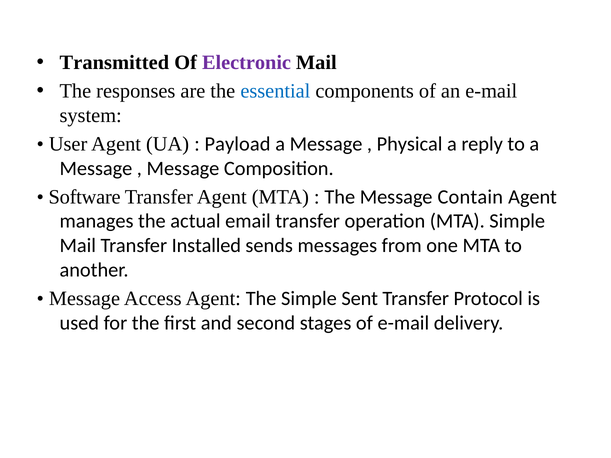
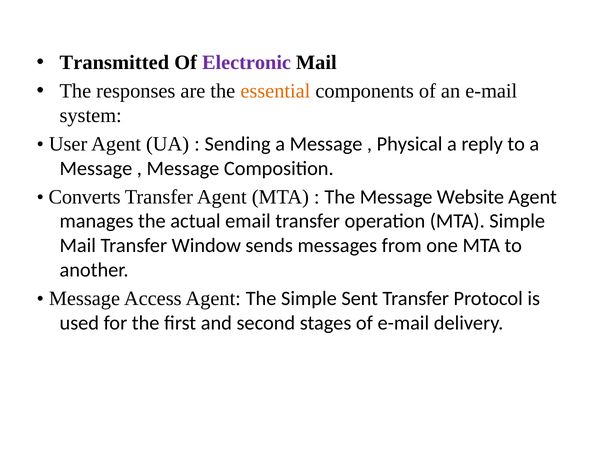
essential colour: blue -> orange (275, 91)
Payload: Payload -> Sending (238, 144)
Software: Software -> Converts (85, 197)
Contain: Contain -> Website (470, 197)
Installed: Installed -> Window (206, 246)
